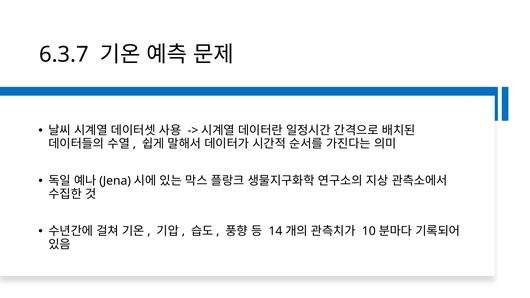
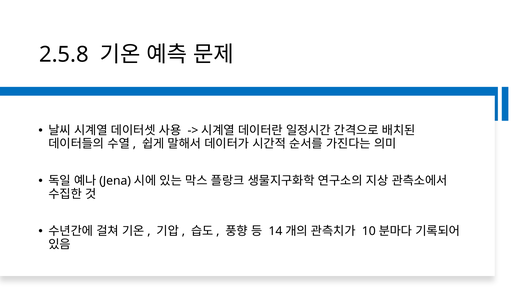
6.3.7: 6.3.7 -> 2.5.8 (64, 54)
